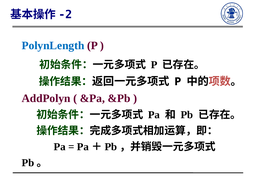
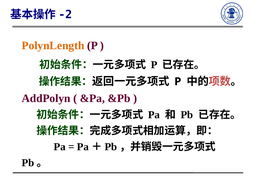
PolynLength colour: blue -> orange (53, 46)
